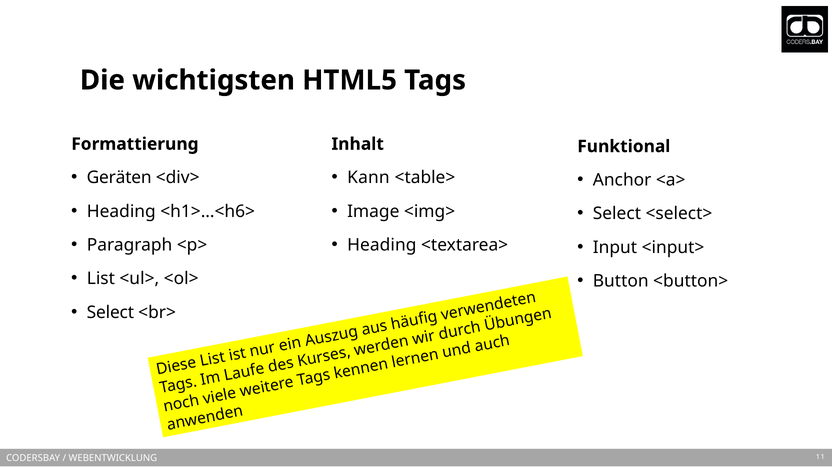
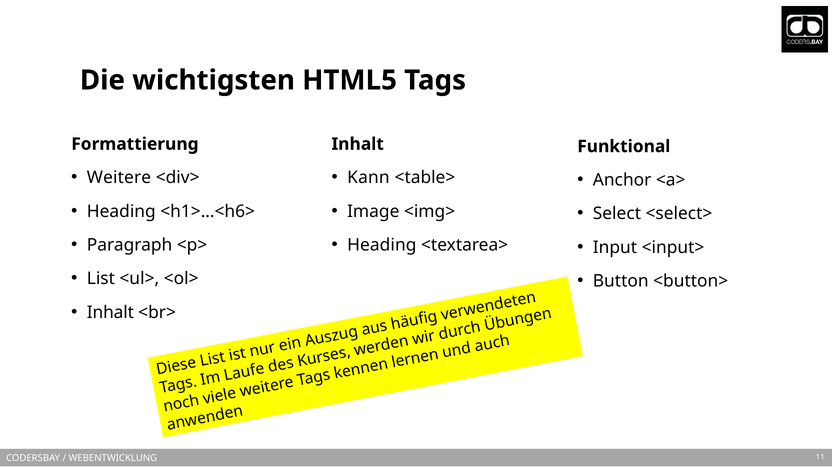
Geräten: Geräten -> Weitere (119, 178)
Select: Select -> Inhalt (110, 312)
